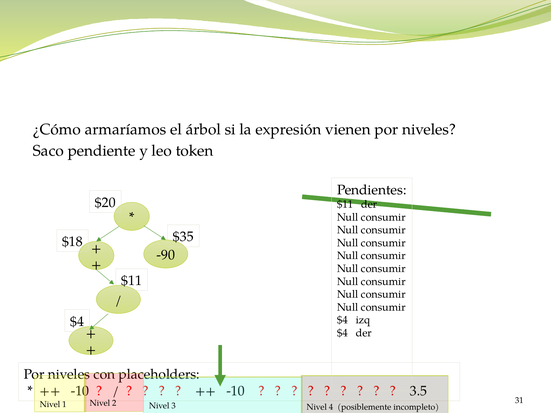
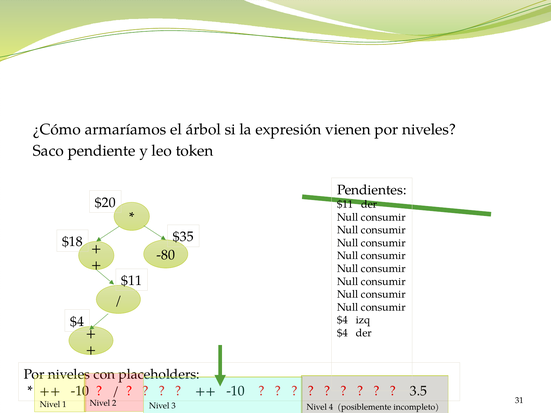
-90: -90 -> -80 (166, 255)
